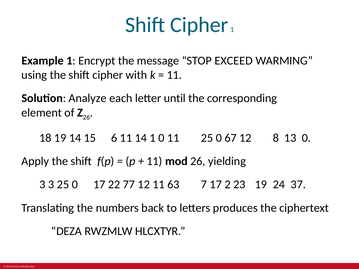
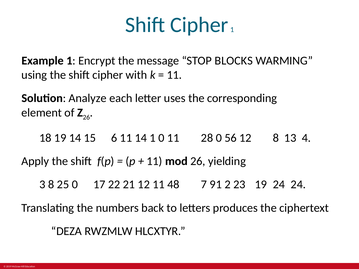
EXCEED: EXCEED -> BLOCKS (234, 61)
until: until -> uses (175, 98)
11 25: 25 -> 28 (207, 138)
67: 67 -> 56 (231, 138)
13 0: 0 -> 4 (306, 138)
3 3: 3 -> 8 (51, 185)
77: 77 -> 21 (129, 185)
63: 63 -> 48 (173, 185)
7 17: 17 -> 91 (216, 185)
24 37: 37 -> 24 (298, 185)
